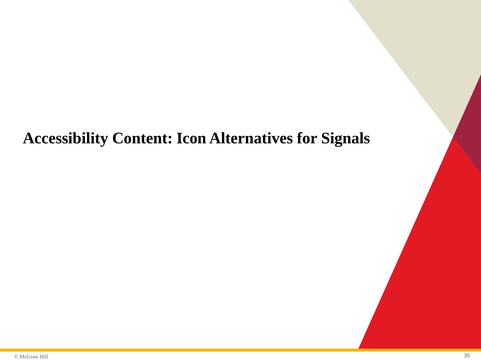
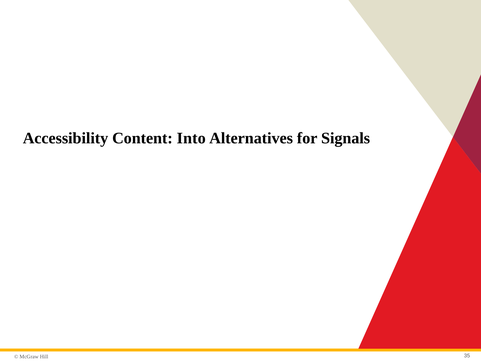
Icon: Icon -> Into (191, 138)
